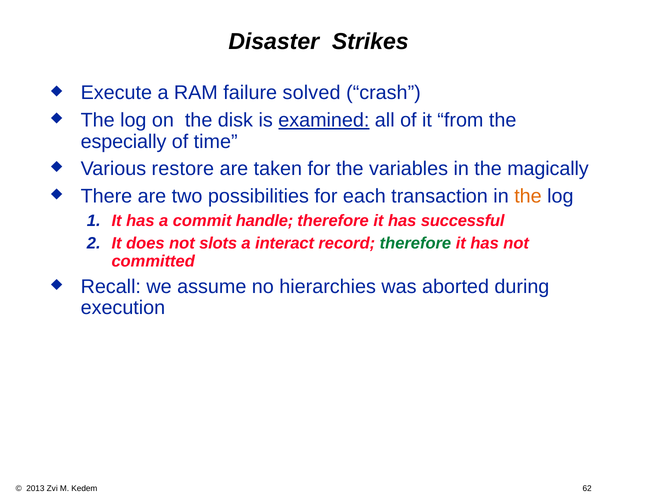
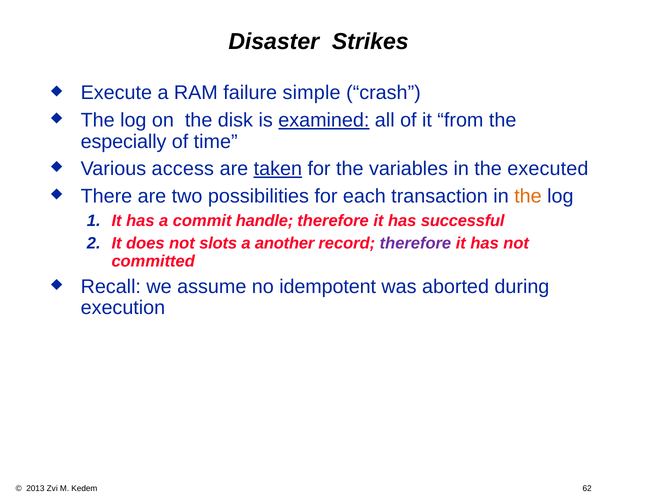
solved: solved -> simple (312, 93)
restore: restore -> access (183, 169)
taken underline: none -> present (278, 169)
magically: magically -> executed (548, 169)
interact: interact -> another (285, 243)
therefore colour: green -> purple (415, 243)
hierarchies: hierarchies -> idempotent (328, 286)
